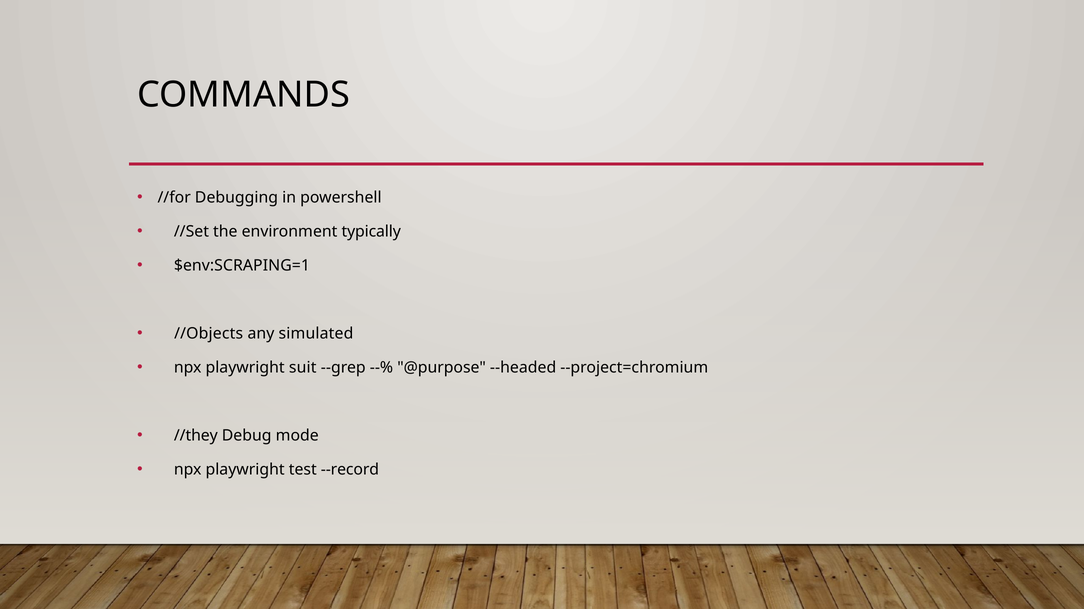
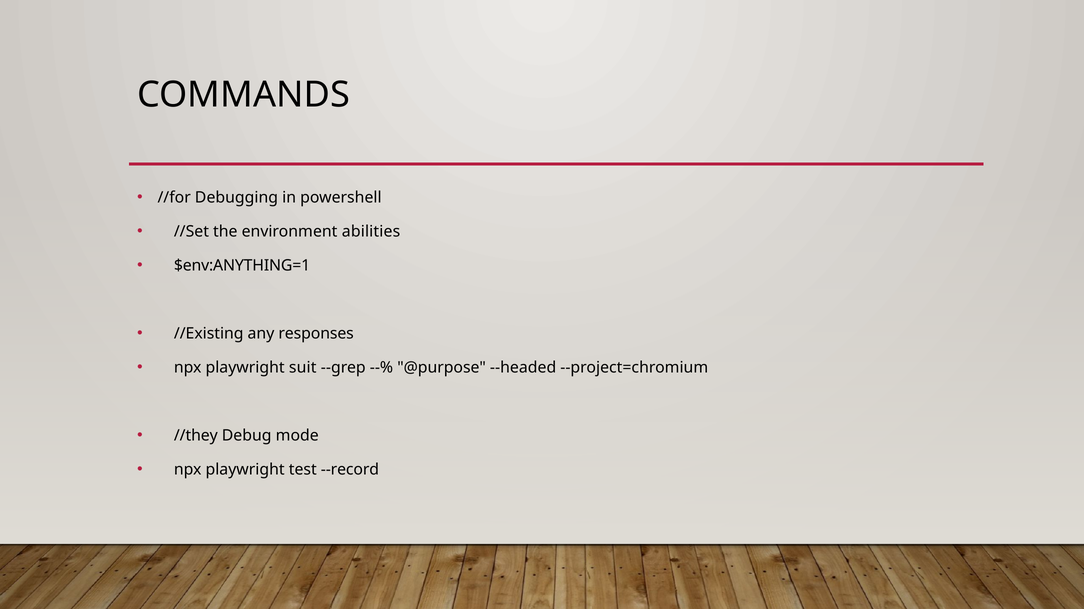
typically: typically -> abilities (371, 232)
$env:SCRAPING=1: $env:SCRAPING=1 -> $env:ANYTHING=1 (242, 266)
//Objects: //Objects -> //Existing (209, 334)
simulated: simulated -> responses (316, 334)
